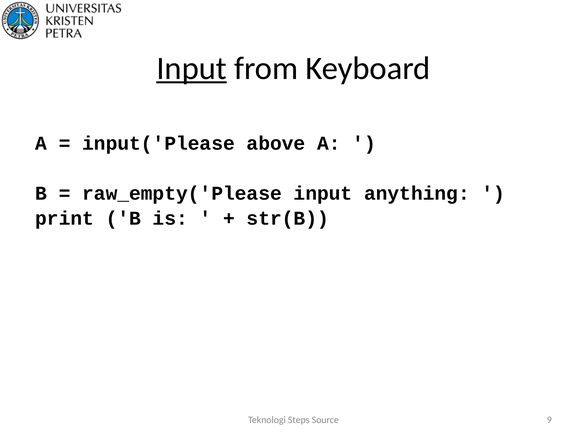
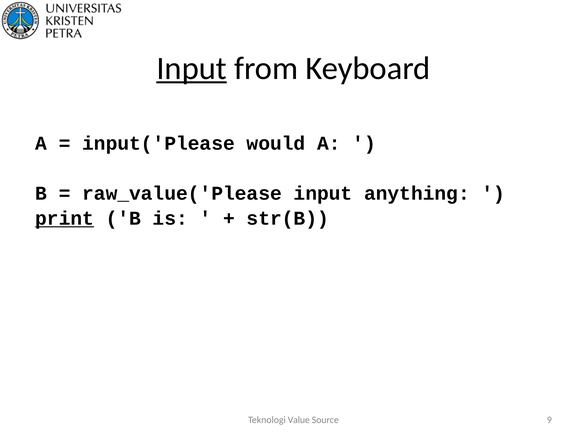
above: above -> would (276, 144)
raw_empty('Please: raw_empty('Please -> raw_value('Please (182, 194)
print underline: none -> present (65, 219)
Steps: Steps -> Value (299, 420)
